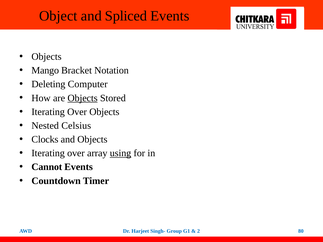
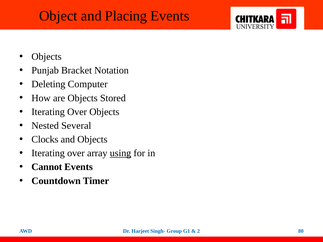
Spliced: Spliced -> Placing (126, 16)
Mango: Mango -> Punjab (45, 70)
Objects underline: present -> none (83, 98)
Celsius: Celsius -> Several (76, 126)
